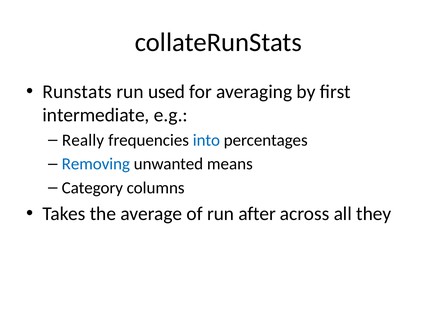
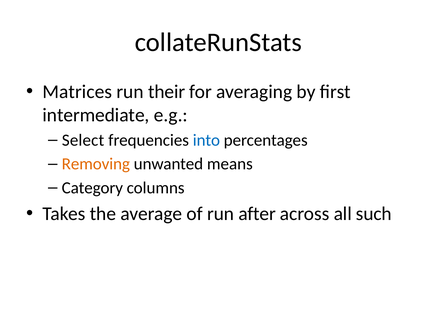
Runstats: Runstats -> Matrices (77, 92)
used: used -> their (167, 92)
Really: Really -> Select (83, 140)
Removing colour: blue -> orange (96, 164)
they: they -> such (374, 214)
